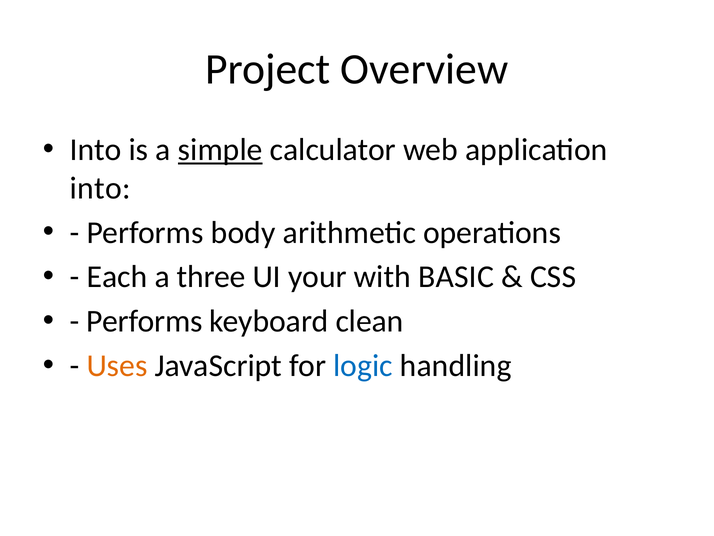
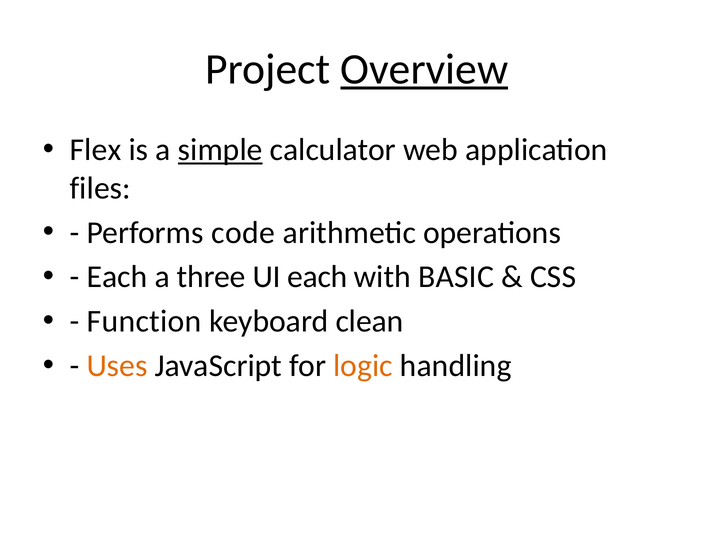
Overview underline: none -> present (424, 69)
Into: Into -> Flex (95, 150)
into: into -> files (100, 188)
body: body -> code (243, 232)
UI your: your -> each (318, 277)
Performs: Performs -> Function (144, 321)
logic colour: blue -> orange (363, 366)
